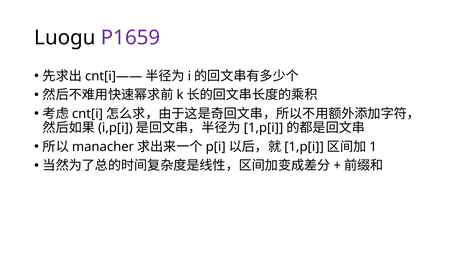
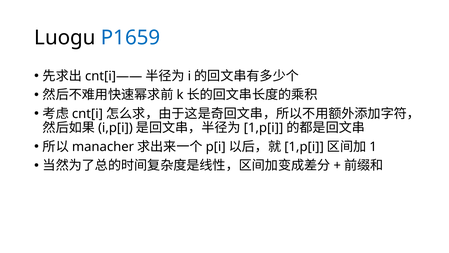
P1659 colour: purple -> blue (131, 38)
